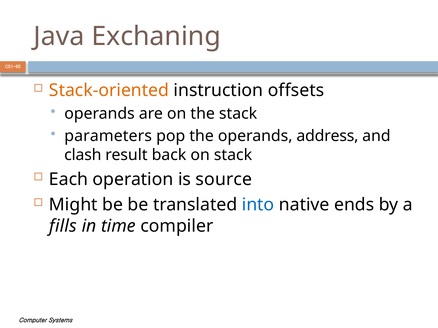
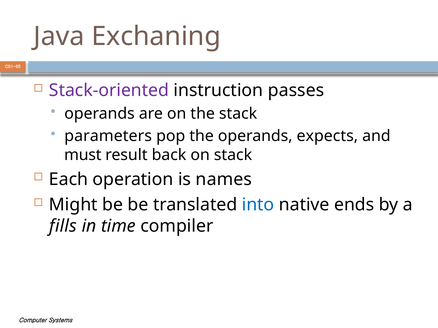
Stack-oriented colour: orange -> purple (109, 91)
offsets: offsets -> passes (296, 91)
address: address -> expects (327, 136)
clash: clash -> must (83, 155)
source: source -> names (224, 180)
